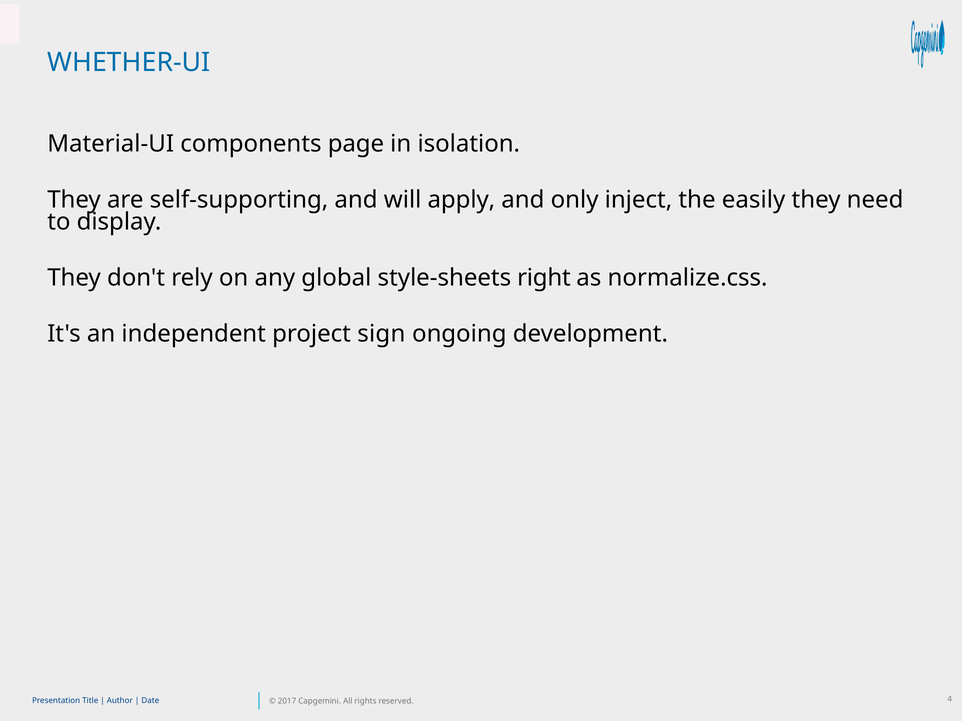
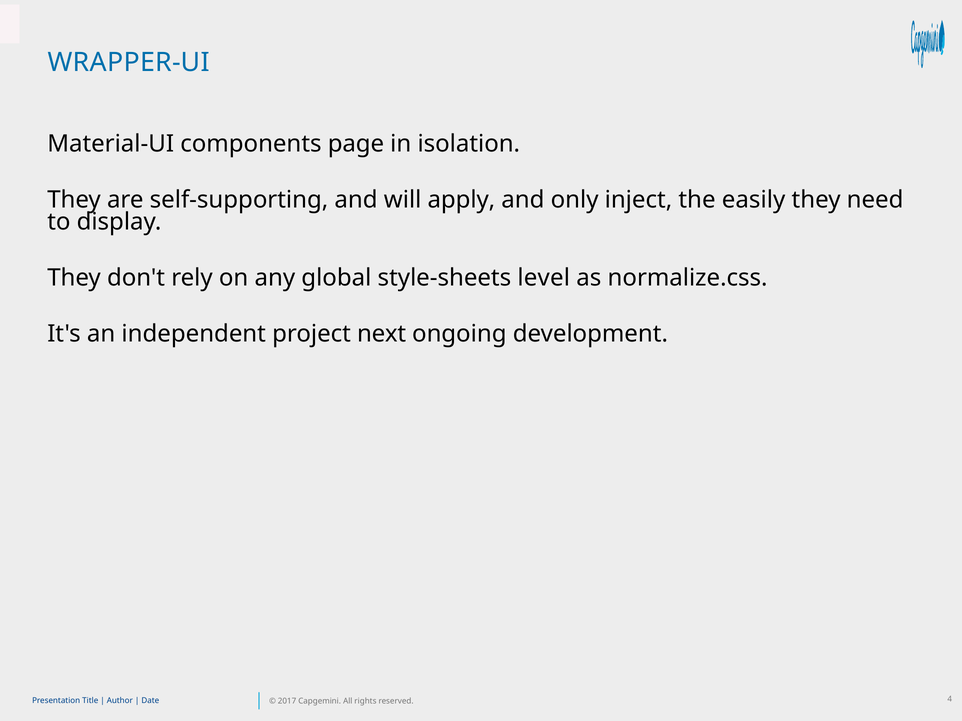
WHETHER-UI: WHETHER-UI -> WRAPPER-UI (129, 62)
right: right -> level (544, 278)
sign: sign -> next (382, 334)
